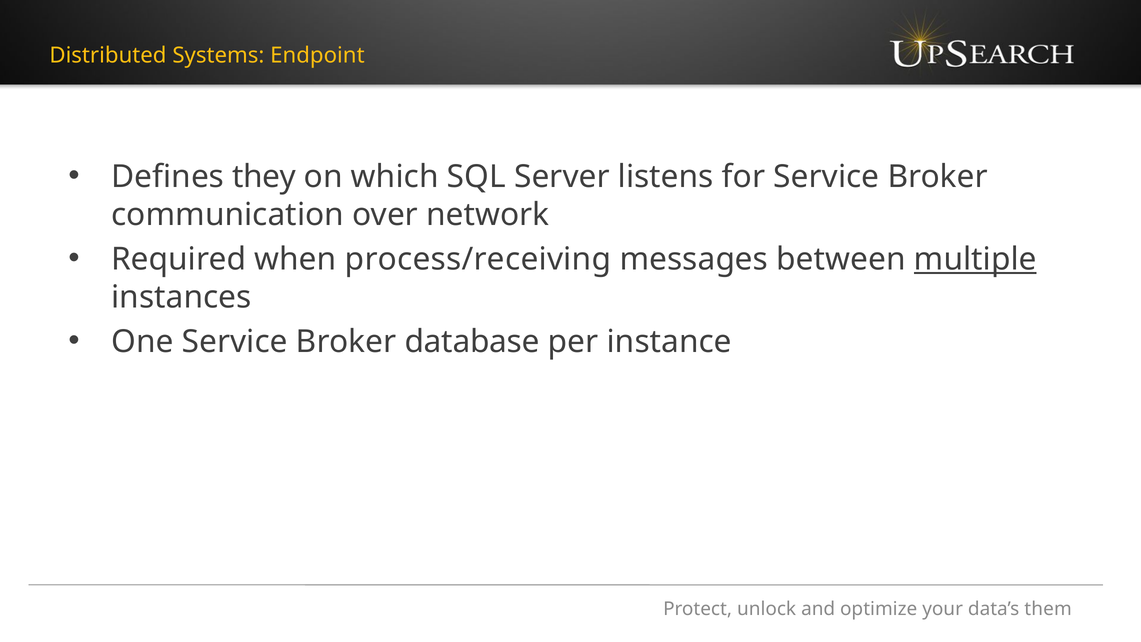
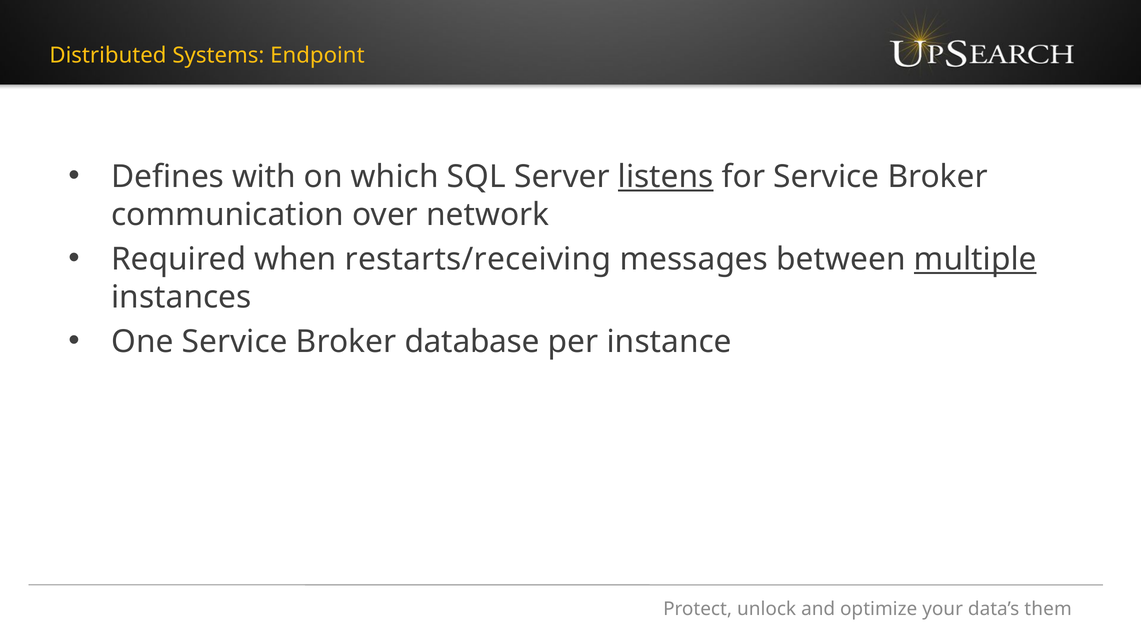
they: they -> with (264, 177)
listens underline: none -> present (666, 177)
process/receiving: process/receiving -> restarts/receiving (478, 259)
